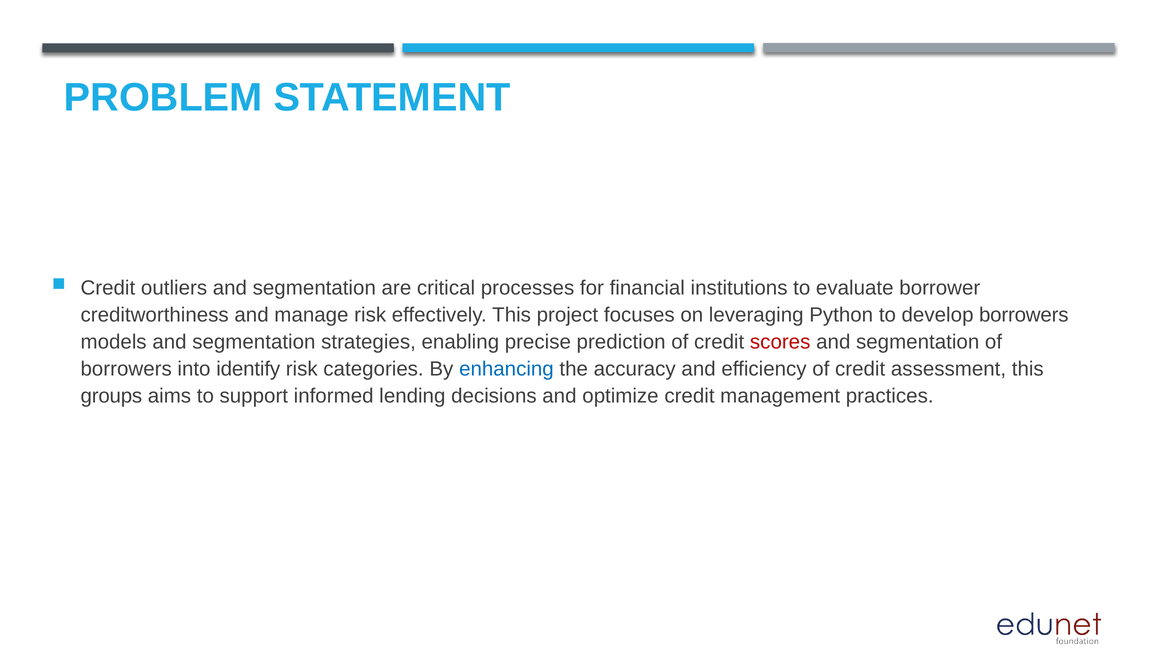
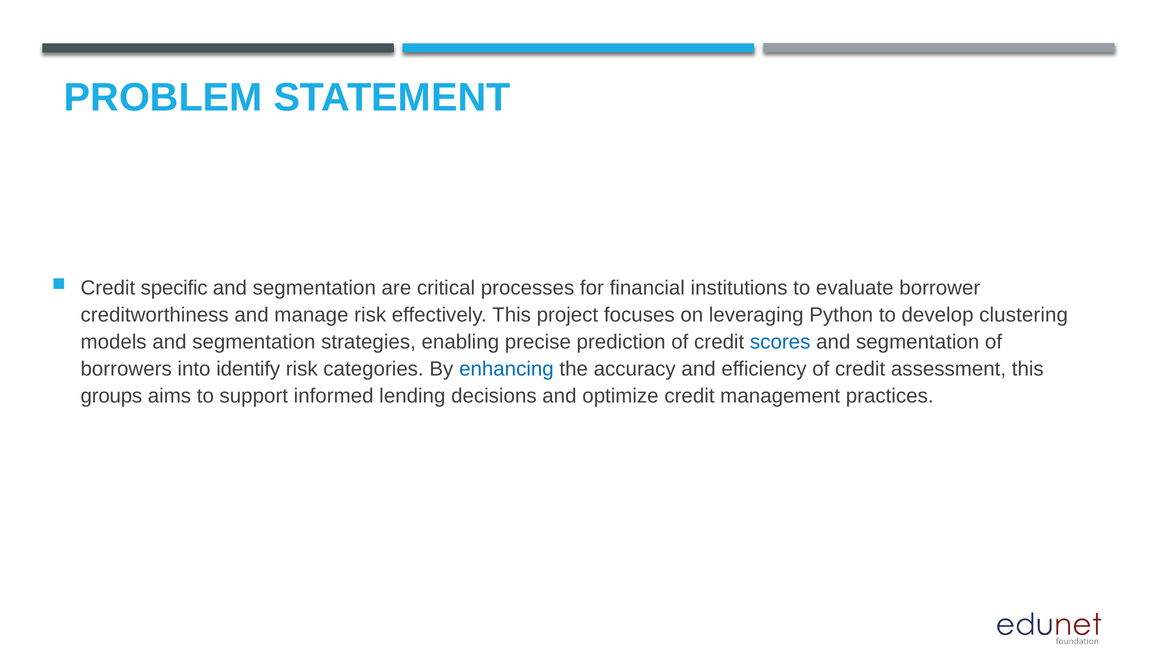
outliers: outliers -> specific (174, 288)
develop borrowers: borrowers -> clustering (1024, 315)
scores colour: red -> blue (780, 342)
